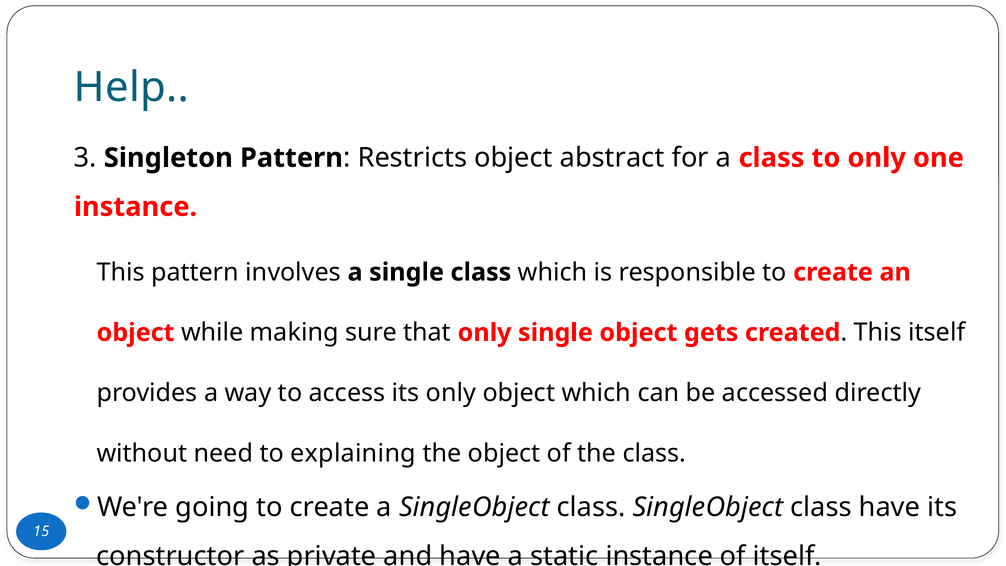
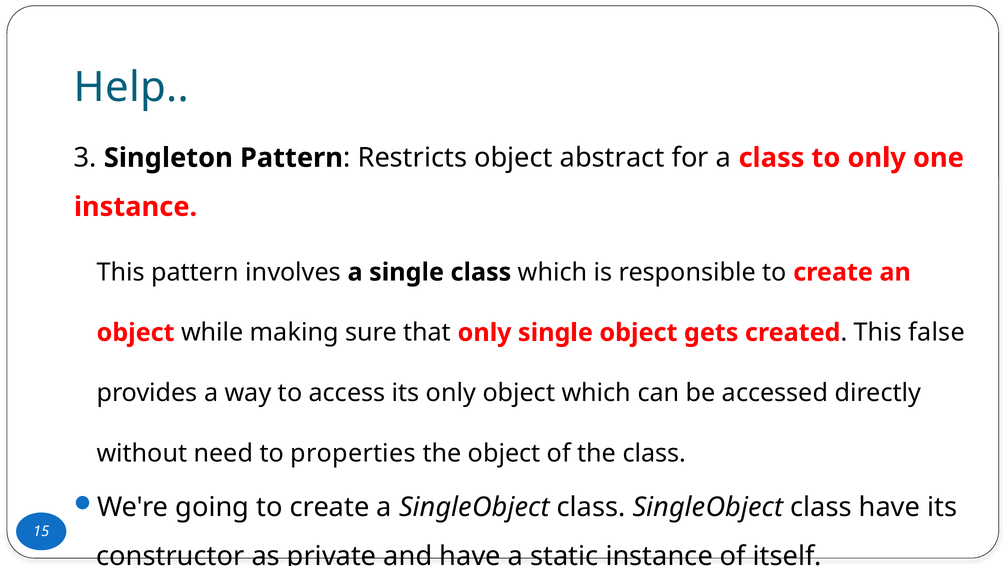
This itself: itself -> false (937, 333)
explaining: explaining -> properties (353, 453)
